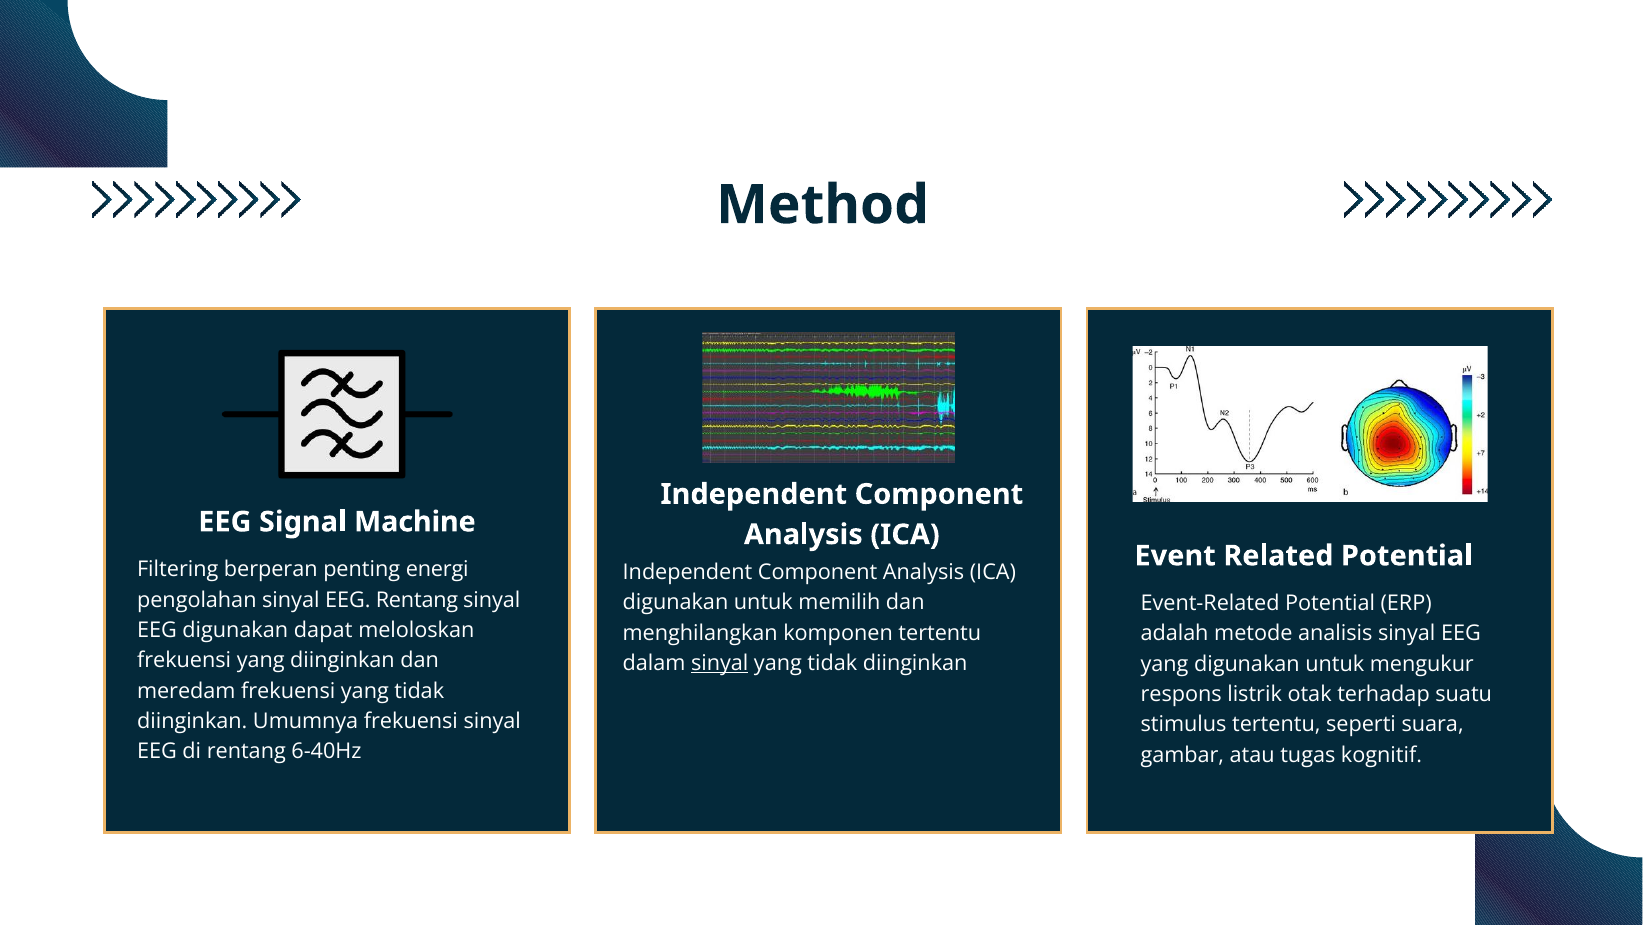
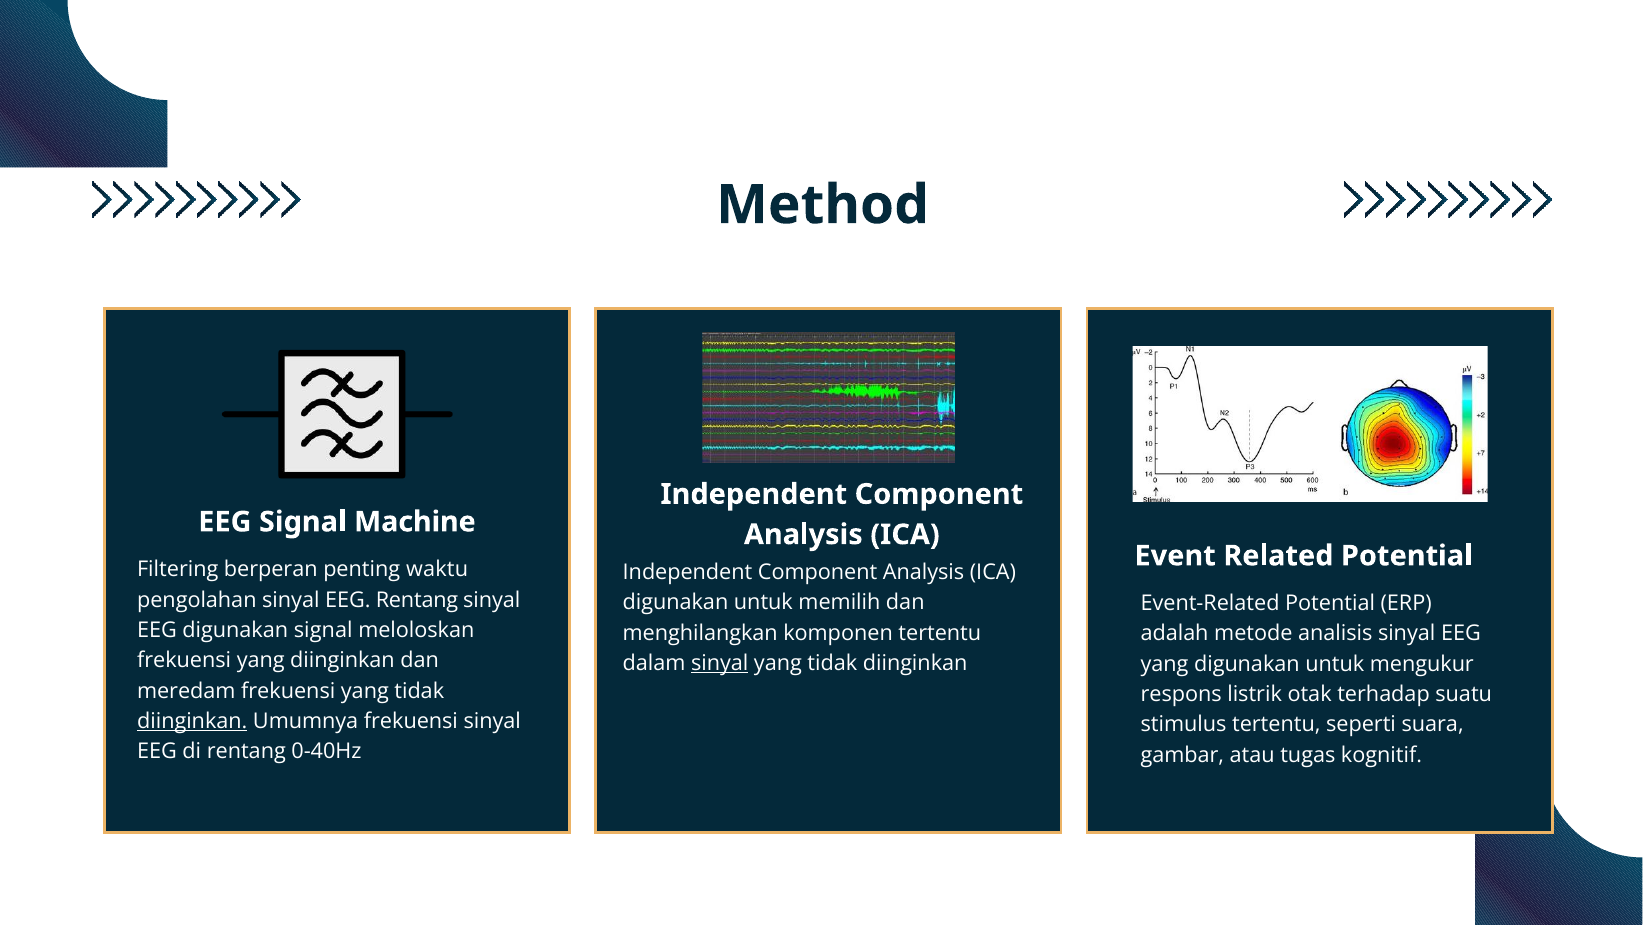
energi: energi -> waktu (437, 570)
digunakan dapat: dapat -> signal (323, 631)
diinginkan underline: none -> present (192, 722)
6-40Hz: 6-40Hz -> 0-40Hz (327, 752)
